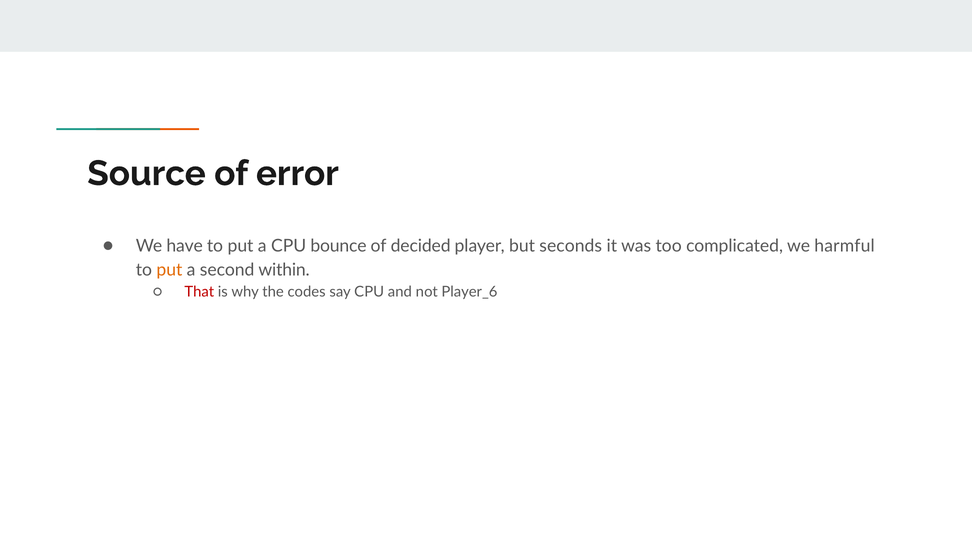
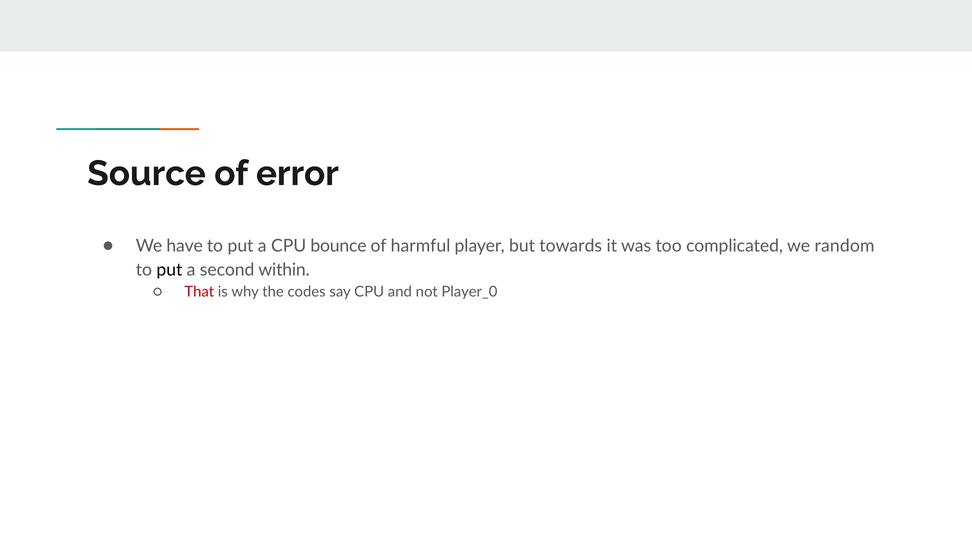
decided: decided -> harmful (421, 246)
seconds: seconds -> towards (571, 246)
harmful: harmful -> random (845, 246)
put colour: orange -> black (169, 270)
Player_6: Player_6 -> Player_0 (469, 292)
